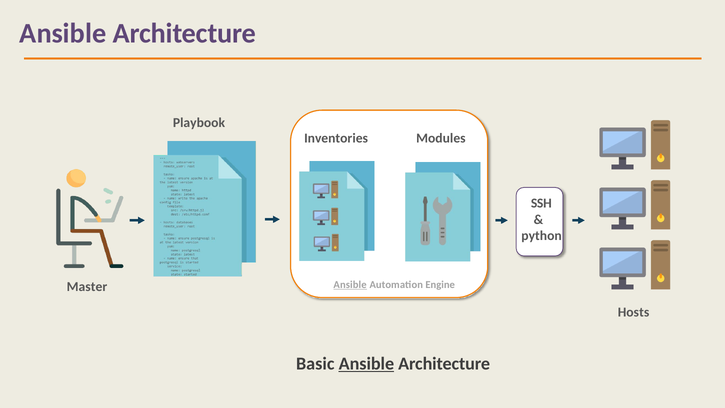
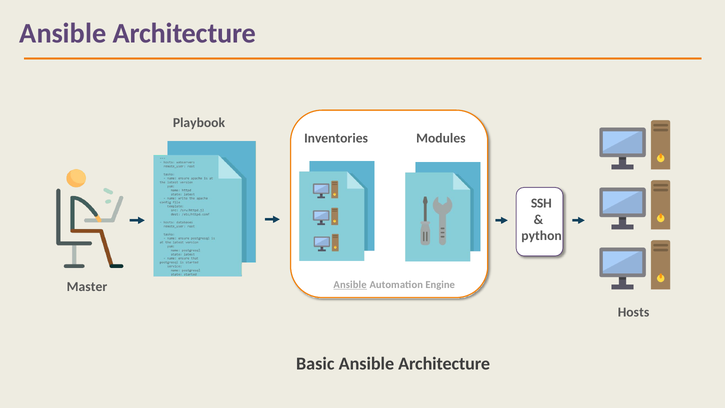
Ansible underline: present -> none (366, 364)
